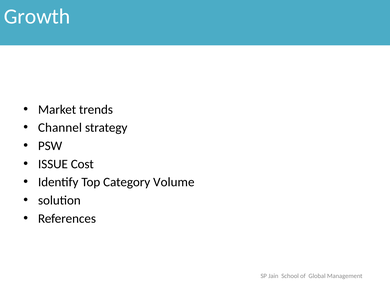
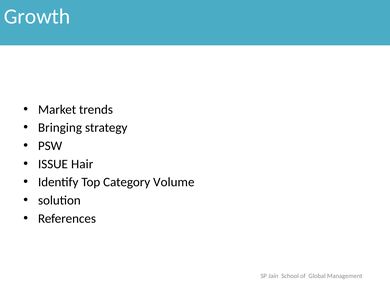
Channel: Channel -> Bringing (60, 128)
Cost: Cost -> Hair (82, 164)
